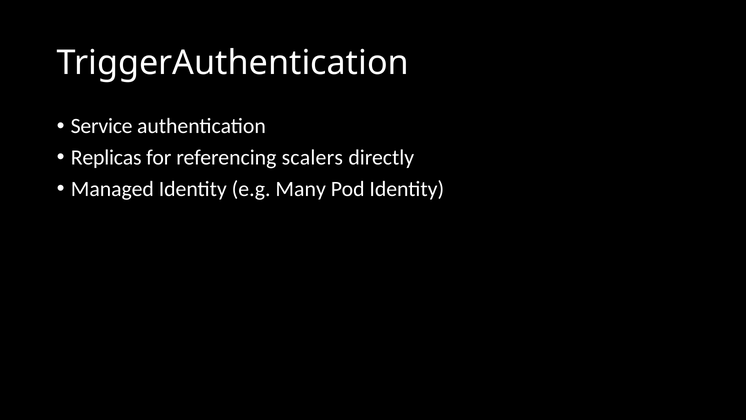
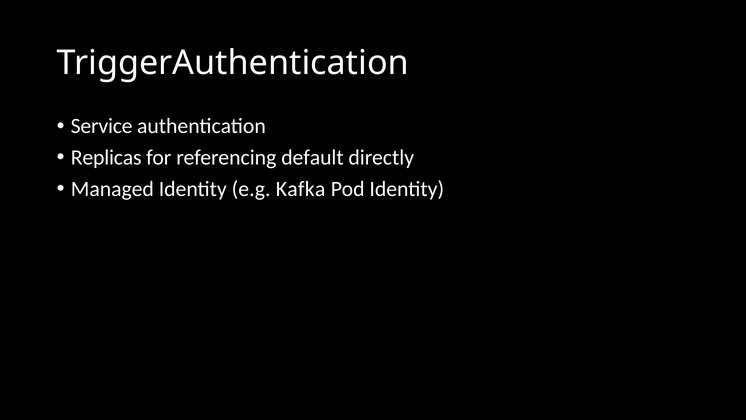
scalers: scalers -> default (312, 157)
Many: Many -> Kafka (301, 189)
